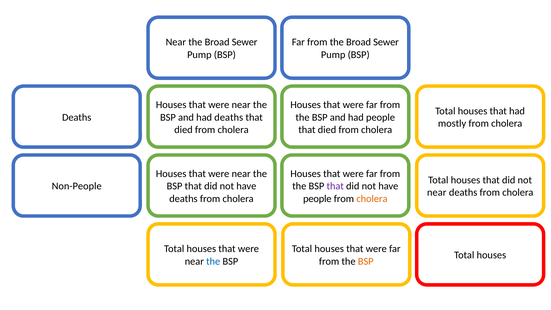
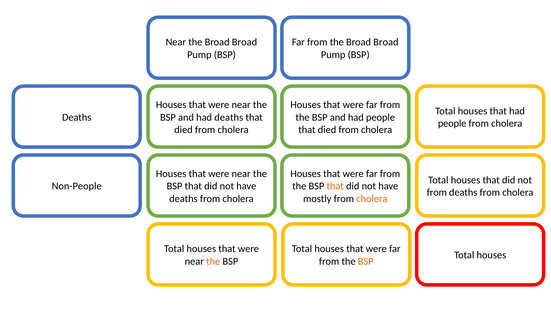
Near the Broad Sewer: Sewer -> Broad (245, 42)
from the Broad Sewer: Sewer -> Broad (386, 42)
mostly: mostly -> people (452, 123)
that colour: purple -> orange (335, 186)
near: near -> from (437, 192)
people: people -> mostly (317, 199)
the colour: blue -> orange (213, 261)
